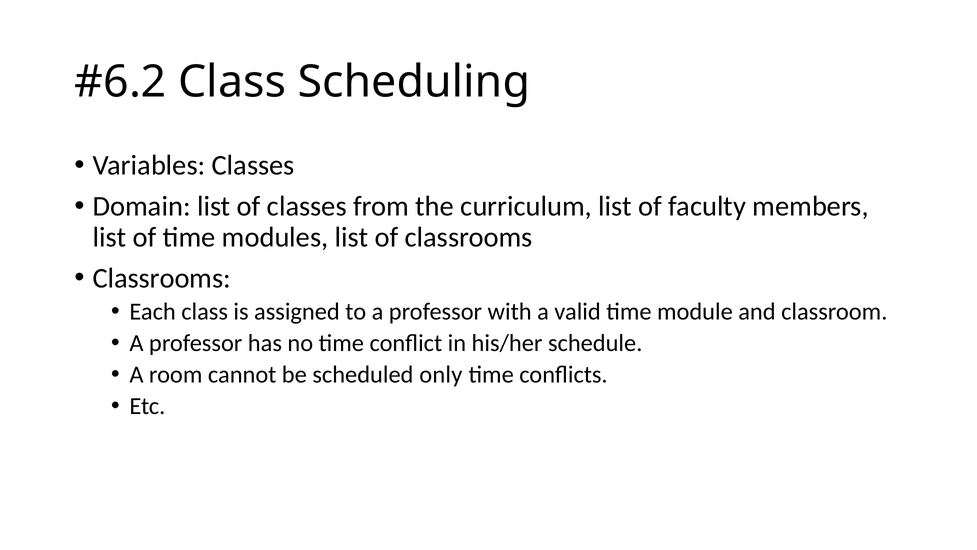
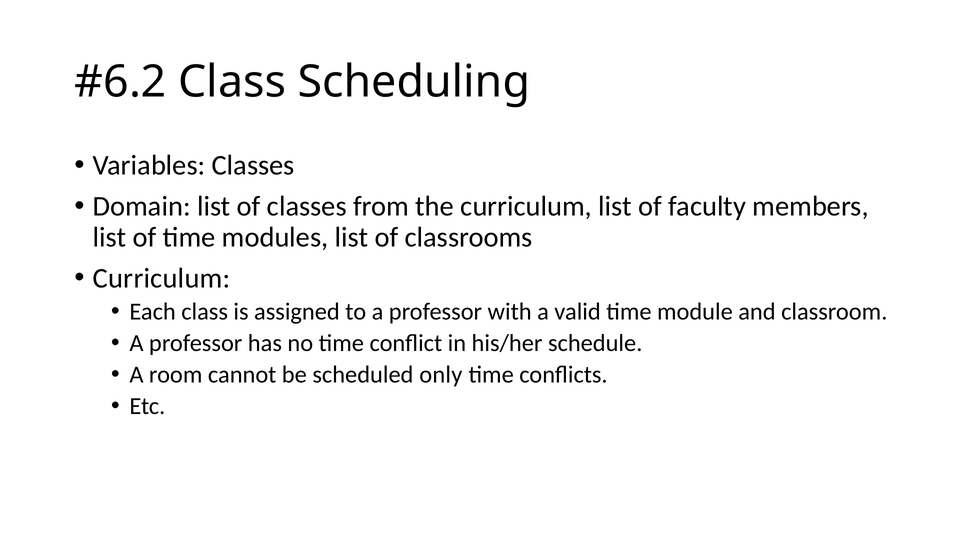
Classrooms: Classrooms -> Curriculum (162, 278)
